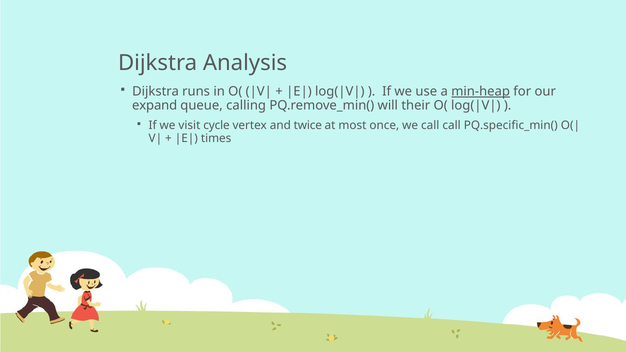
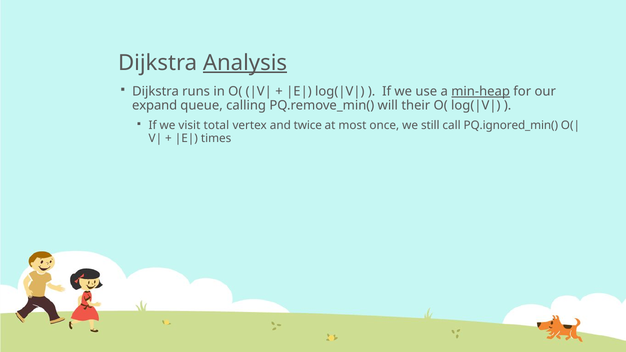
Analysis underline: none -> present (245, 63)
cycle: cycle -> total (216, 126)
we call: call -> still (430, 126)
PQ.specific_min(: PQ.specific_min( -> PQ.ignored_min( (511, 126)
